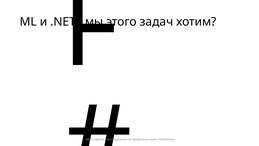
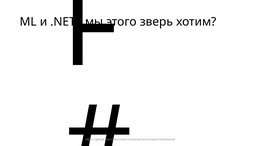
задач: задач -> зверь (156, 22)
